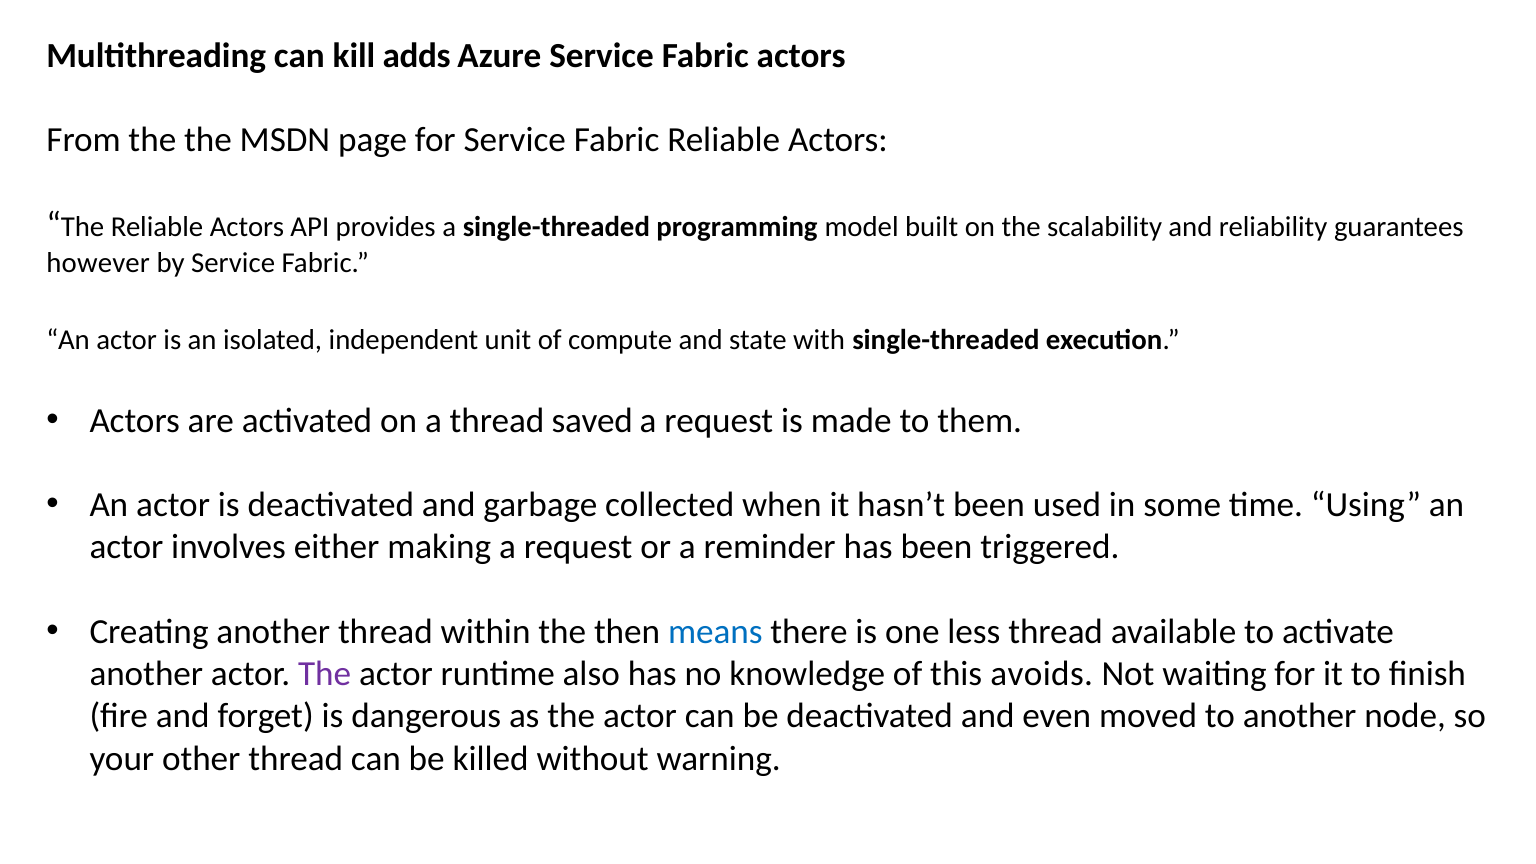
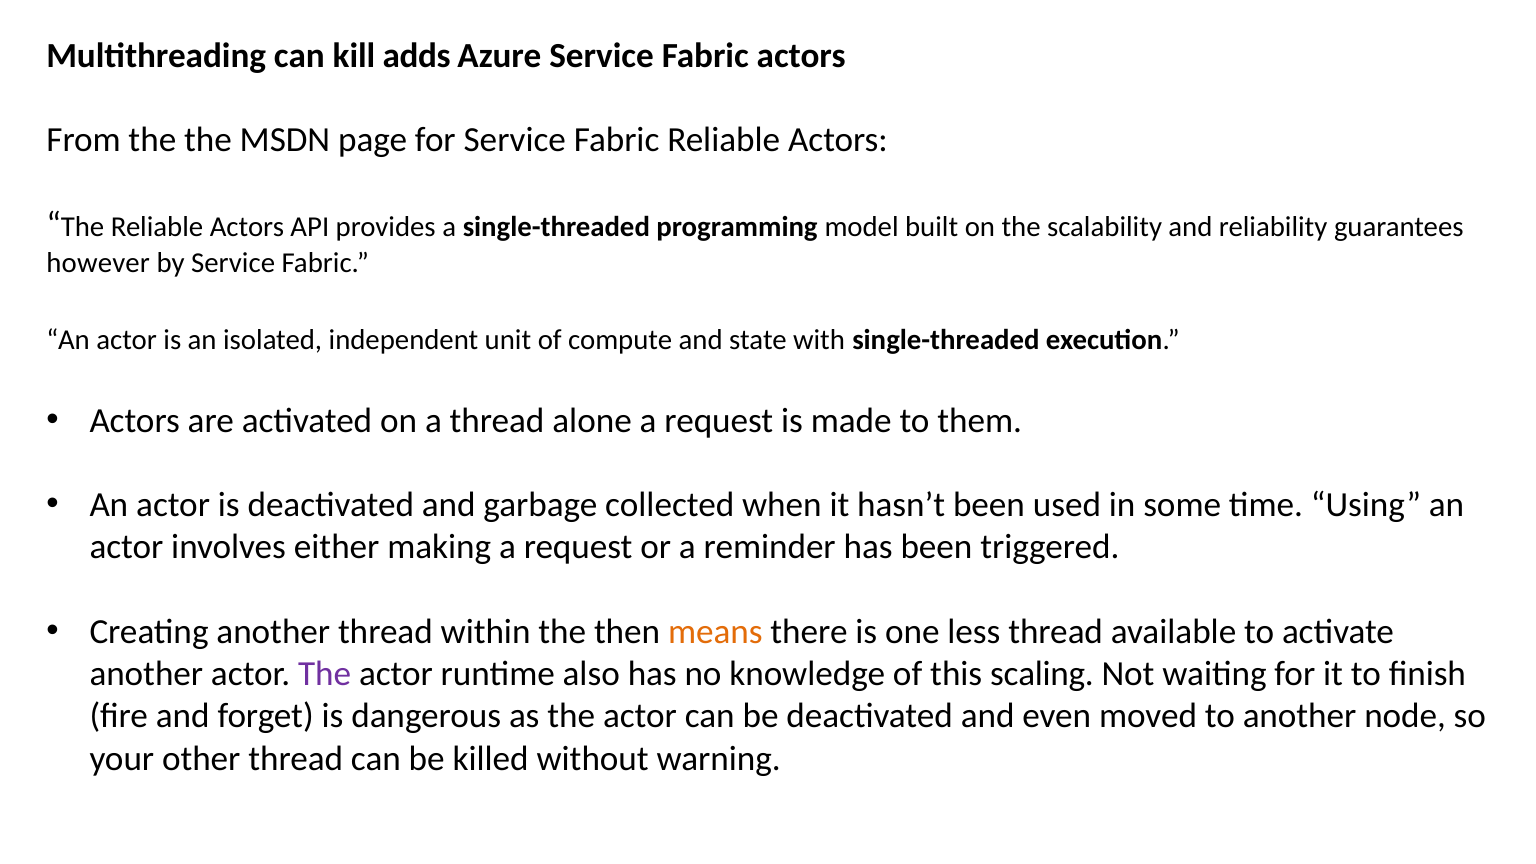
saved: saved -> alone (592, 421)
means colour: blue -> orange (715, 632)
avoids: avoids -> scaling (1042, 674)
